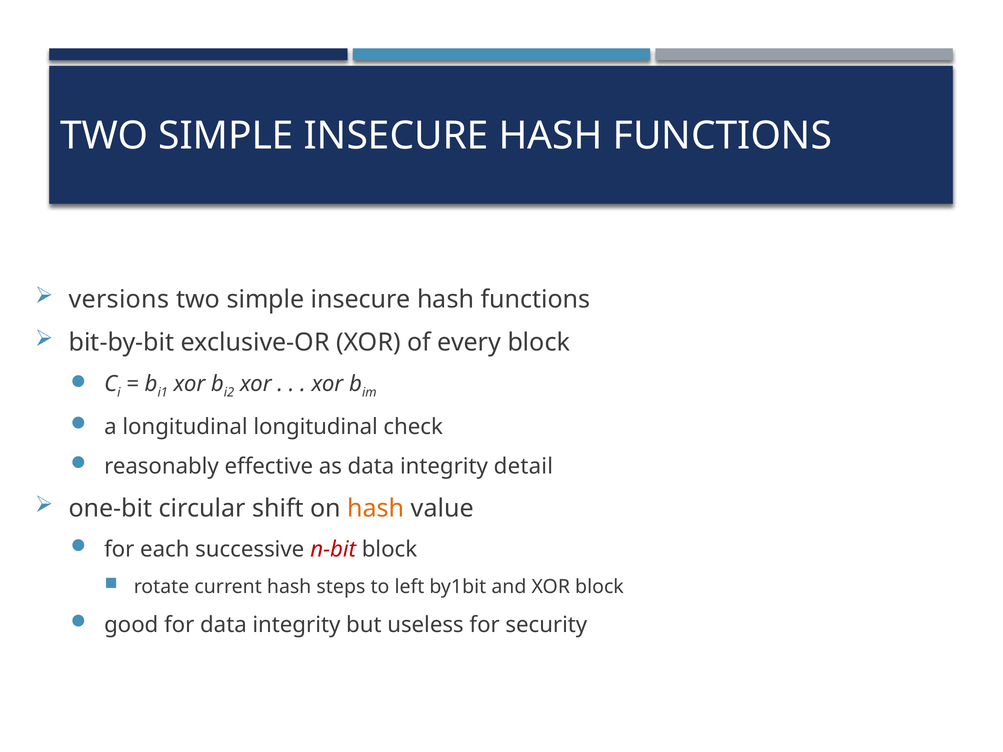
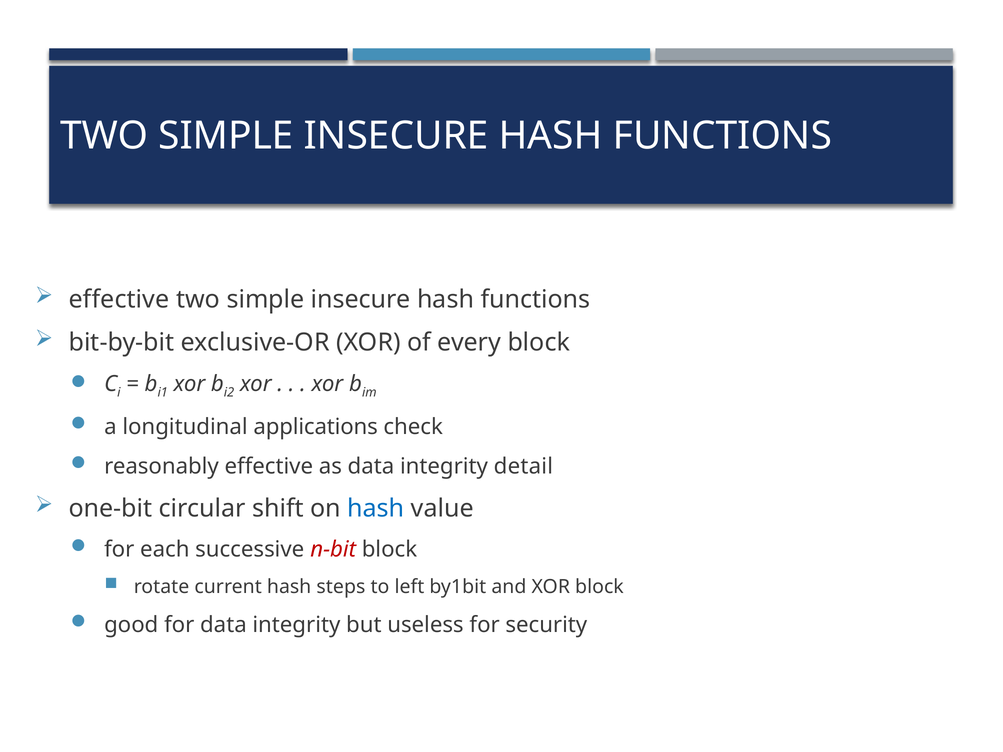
versions: versions -> effective (119, 299)
longitudinal longitudinal: longitudinal -> applications (316, 427)
hash colour: orange -> blue (376, 509)
